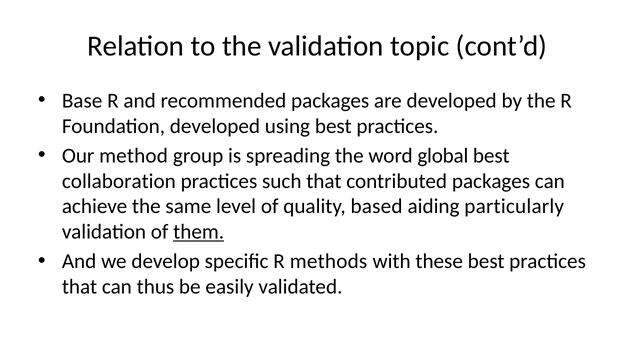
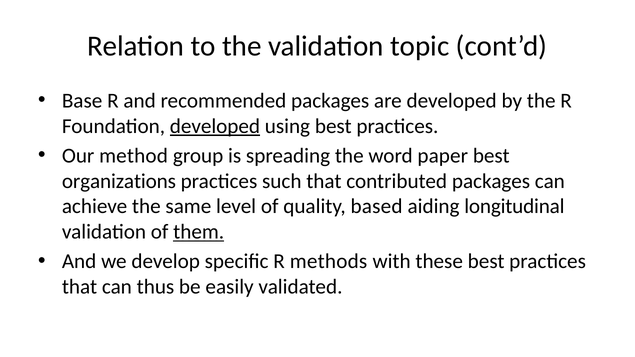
developed underline: none -> present (215, 126)
global: global -> paper (443, 156)
collaboration: collaboration -> organizations (119, 181)
particularly: particularly -> longitudinal (514, 207)
